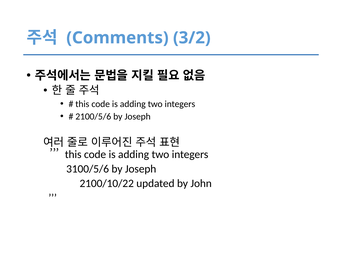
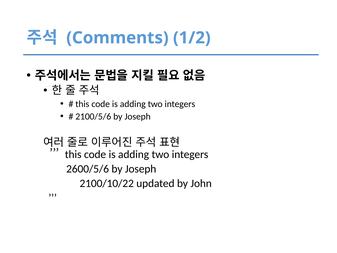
3/2: 3/2 -> 1/2 (192, 38)
3100/5/6: 3100/5/6 -> 2600/5/6 (88, 169)
